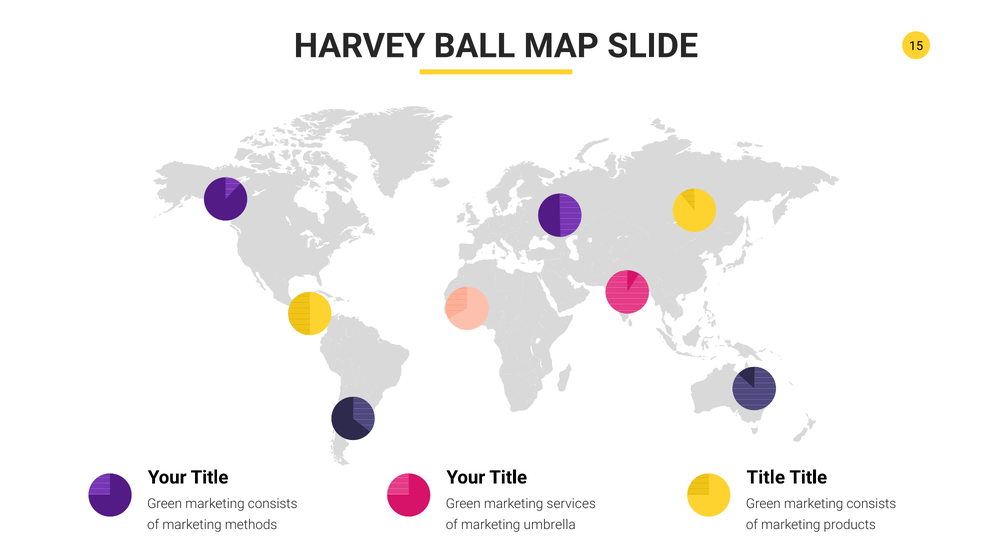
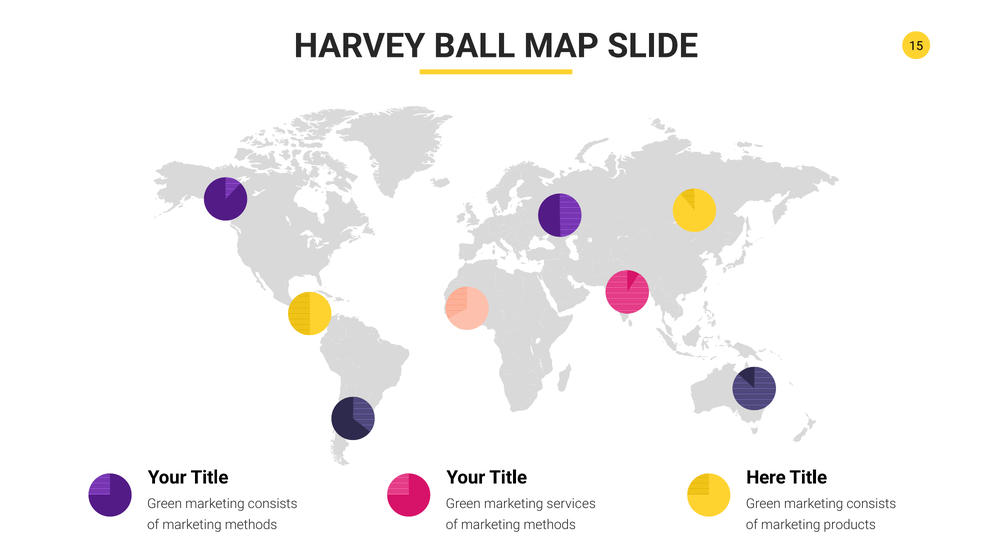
Title: Title -> Here (766, 478)
umbrella: umbrella -> methods (550, 525)
